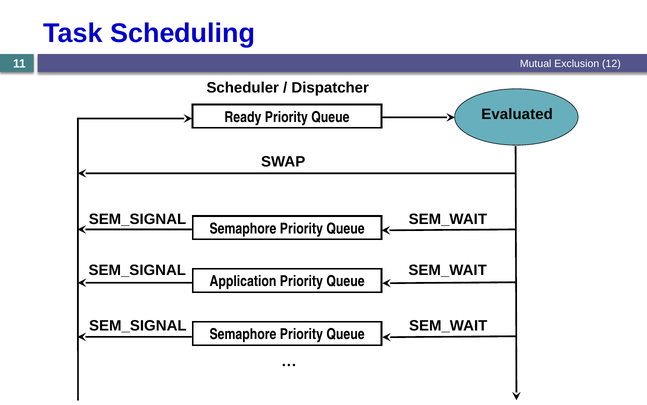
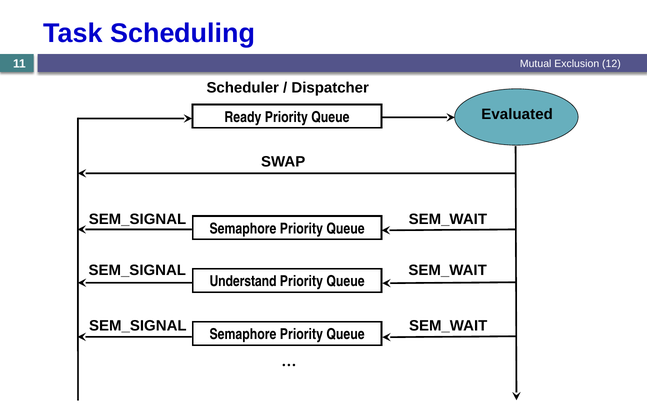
Application: Application -> Understand (243, 281)
